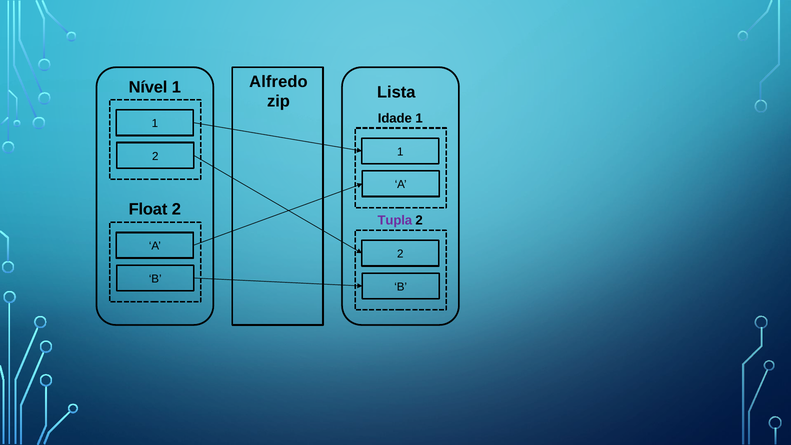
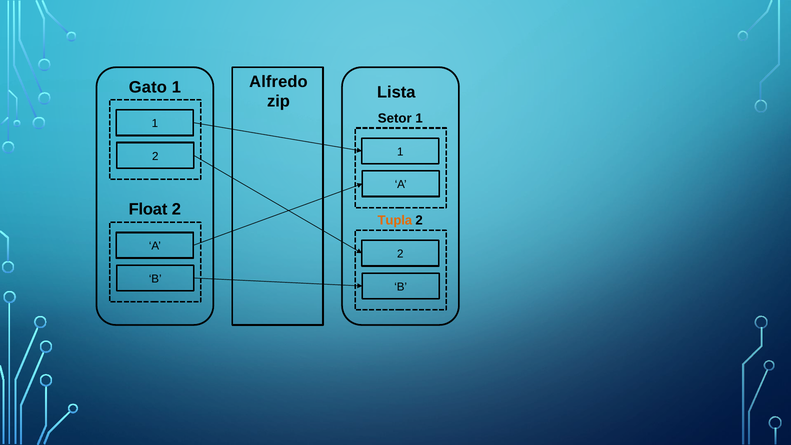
Nível: Nível -> Gato (148, 87)
Idade: Idade -> Setor (395, 119)
Tupla colour: purple -> orange (395, 220)
